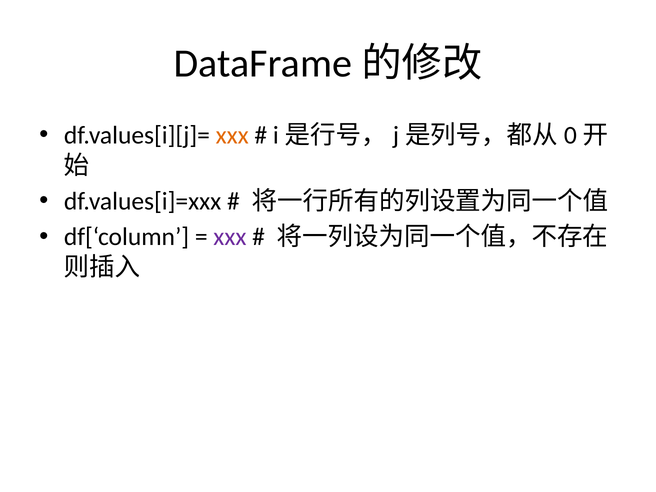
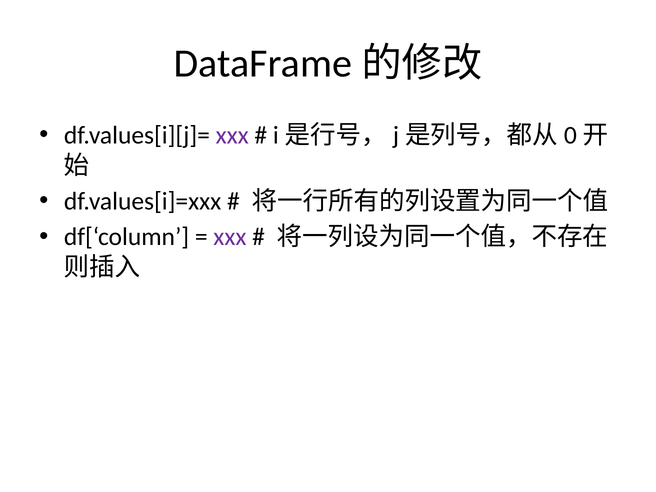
xxx colour: orange -> purple (232, 135)
